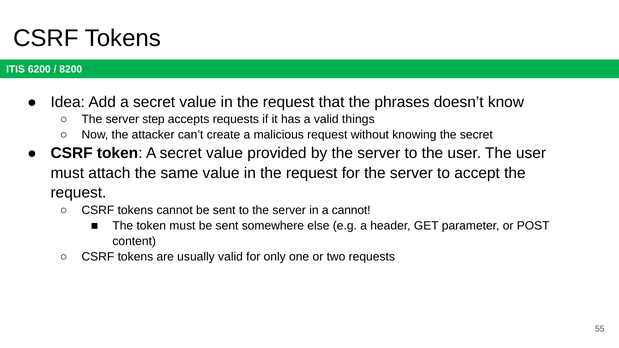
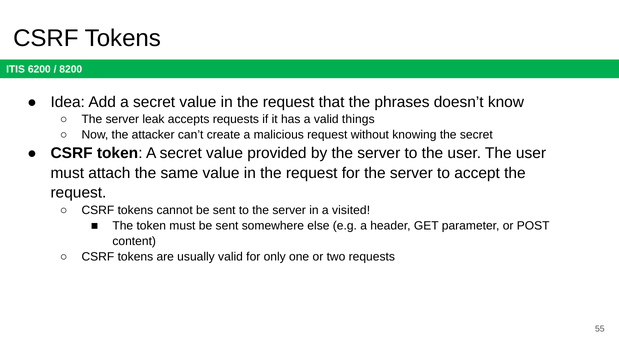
step: step -> leak (153, 119)
a cannot: cannot -> visited (351, 210)
